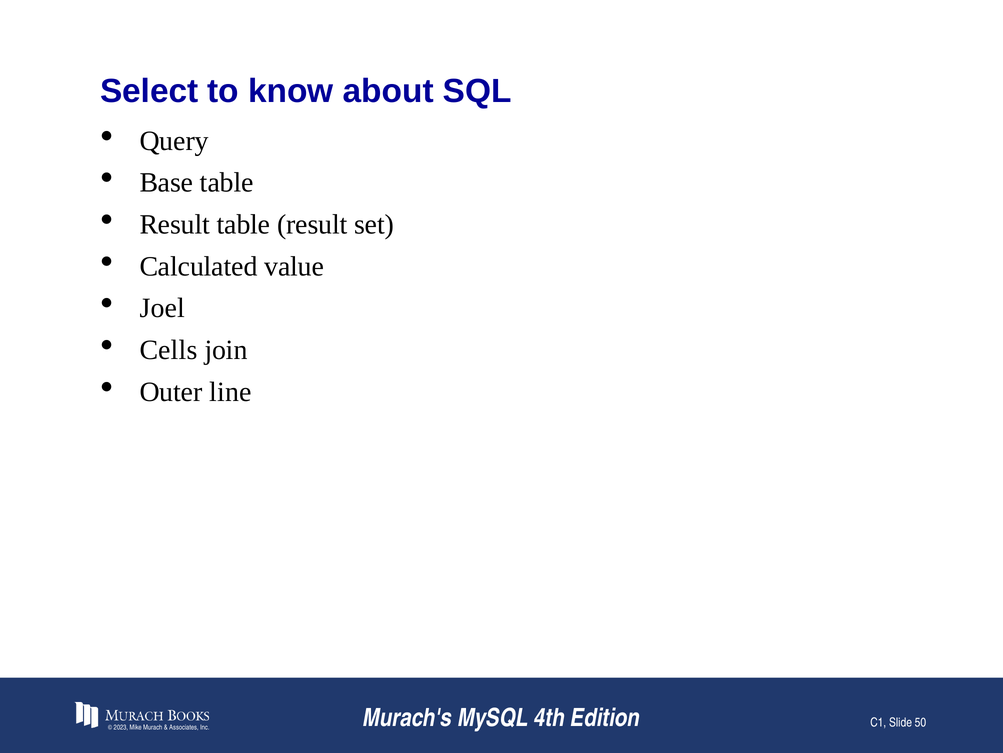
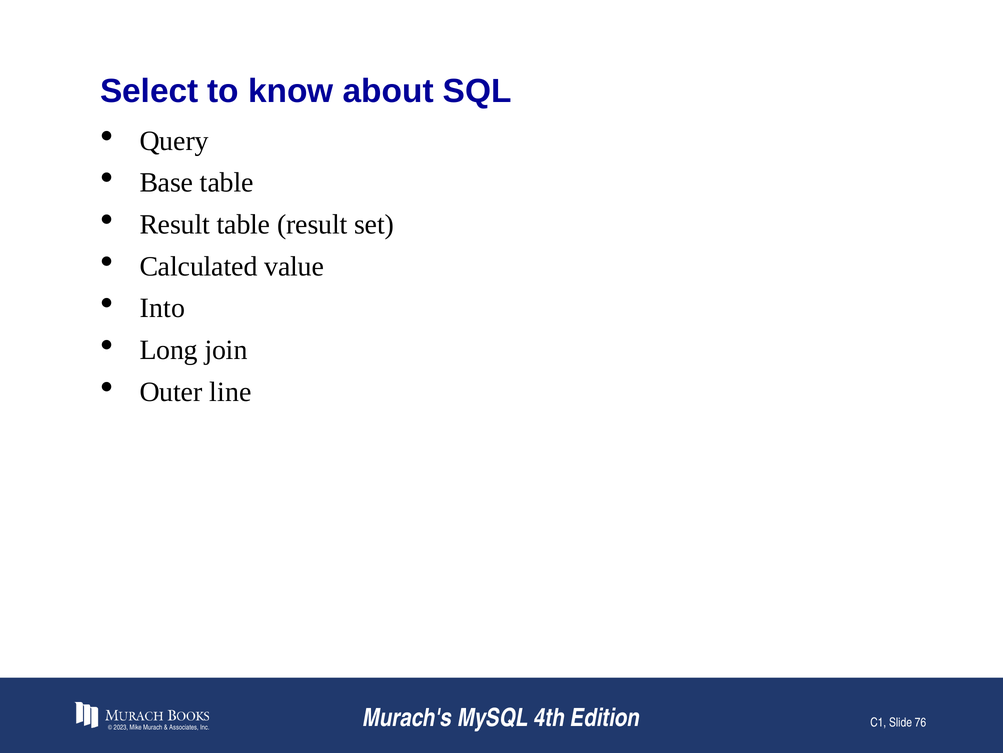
Joel: Joel -> Into (162, 308)
Cells: Cells -> Long (169, 350)
50: 50 -> 76 (920, 722)
